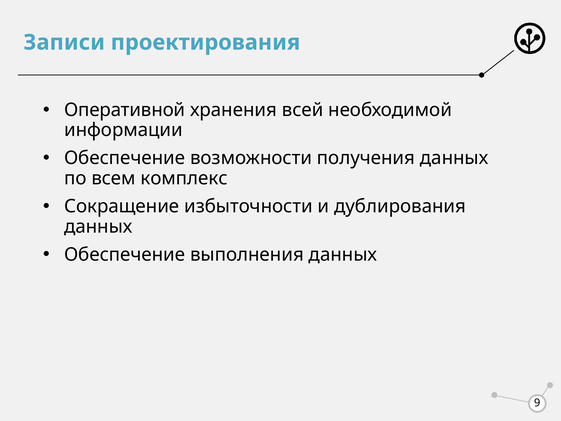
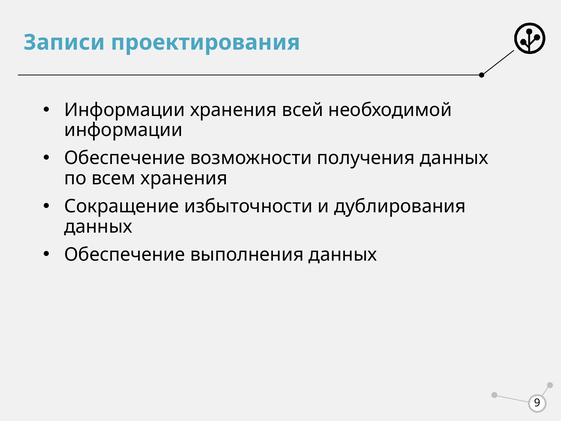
Оперативной: Оперативной -> Информации (125, 110)
всем комплекс: комплекс -> хранения (184, 178)
